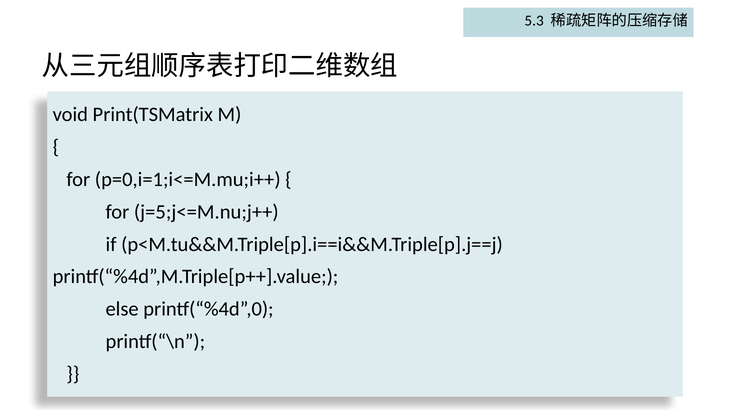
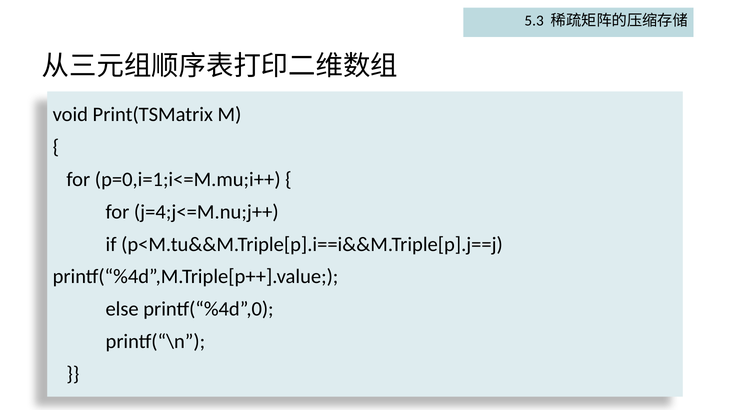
j=5;j<=M.nu;j++: j=5;j<=M.nu;j++ -> j=4;j<=M.nu;j++ (206, 212)
